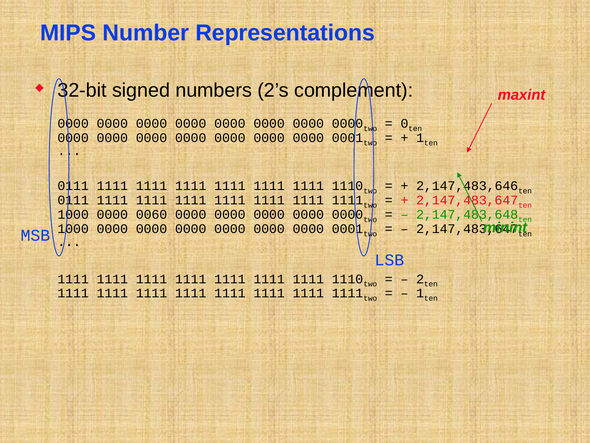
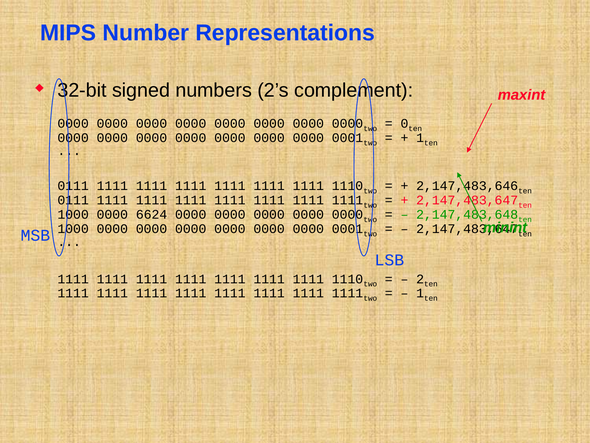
0060: 0060 -> 6624 (152, 214)
